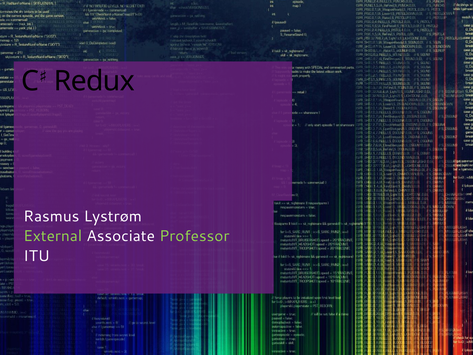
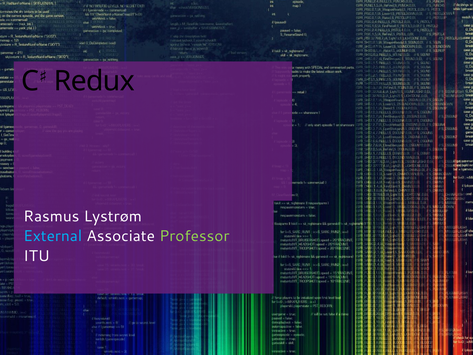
External colour: light green -> light blue (53, 236)
